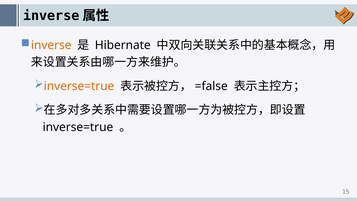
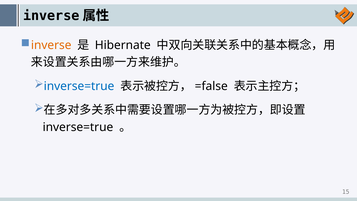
inverse=true colour: orange -> blue (79, 86)
